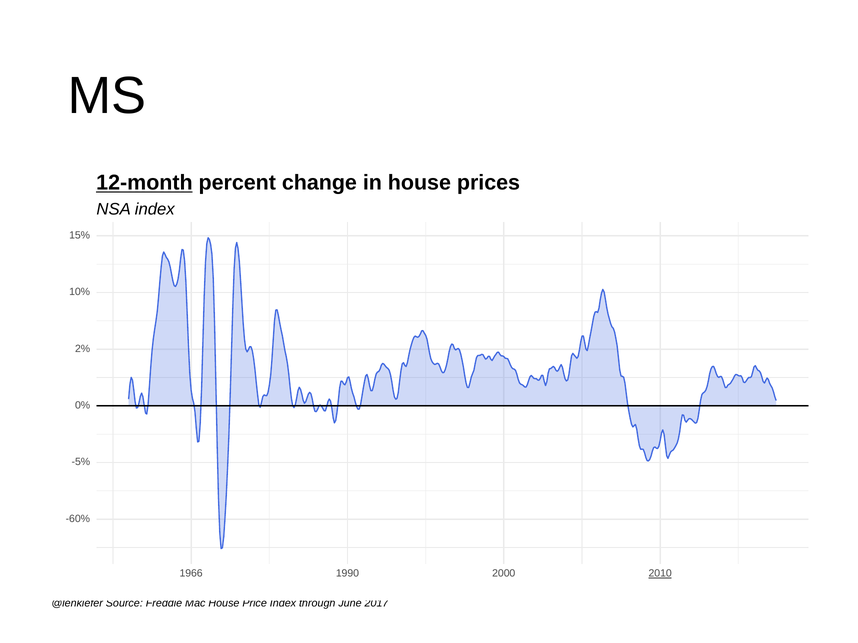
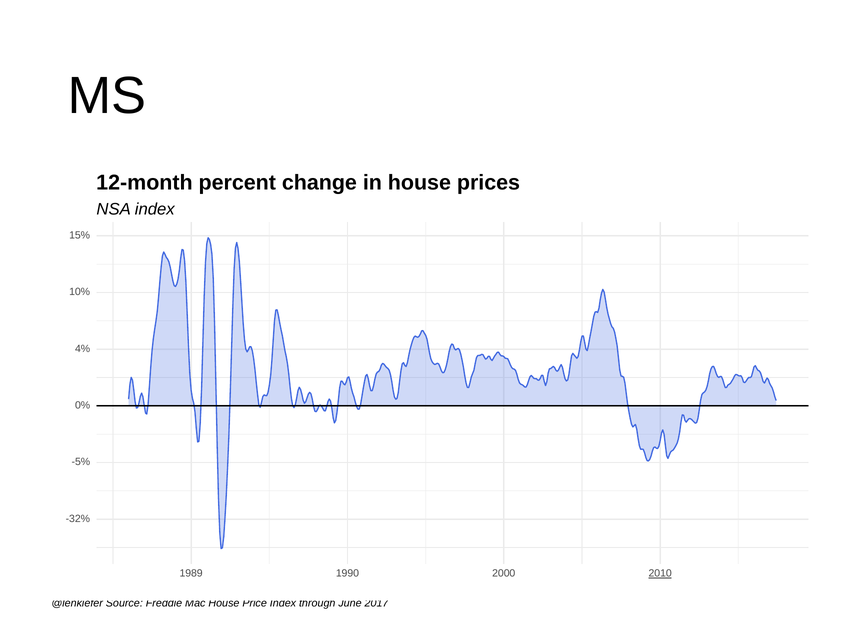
12-month underline: present -> none (144, 183)
2%: 2% -> 4% (83, 349)
-60%: -60% -> -32% (78, 519)
1966: 1966 -> 1989 (191, 574)
